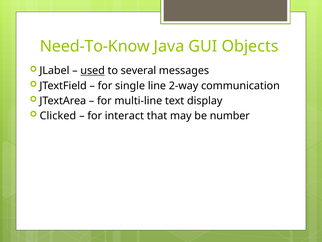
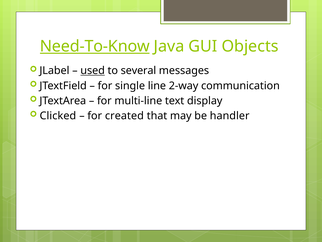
Need-To-Know underline: none -> present (95, 46)
interact: interact -> created (124, 116)
number: number -> handler (230, 116)
